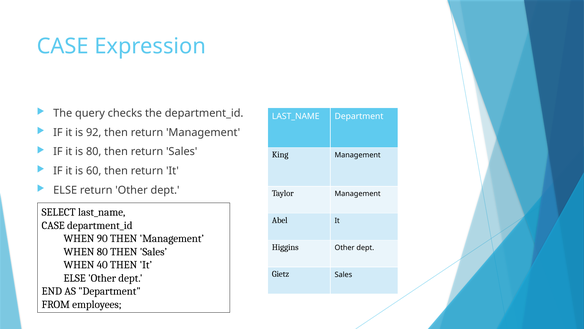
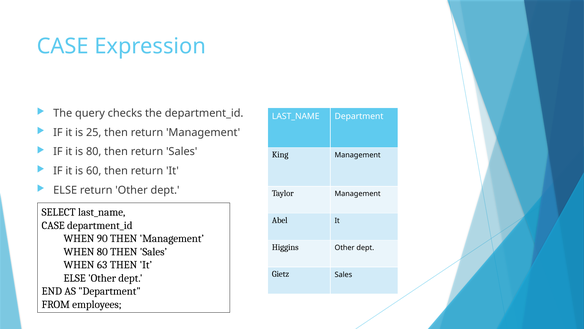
92: 92 -> 25 (94, 132)
40: 40 -> 63 (102, 265)
